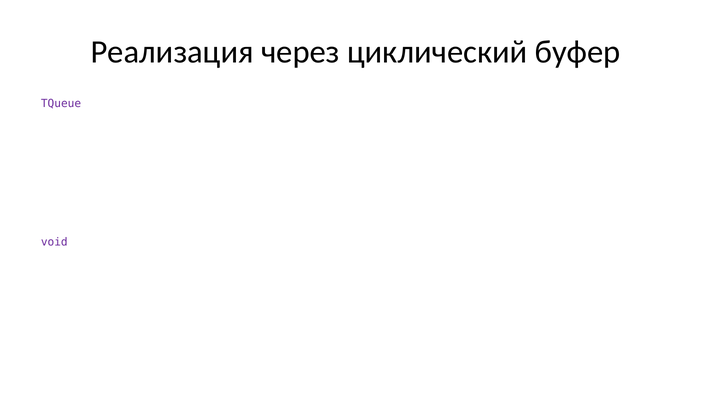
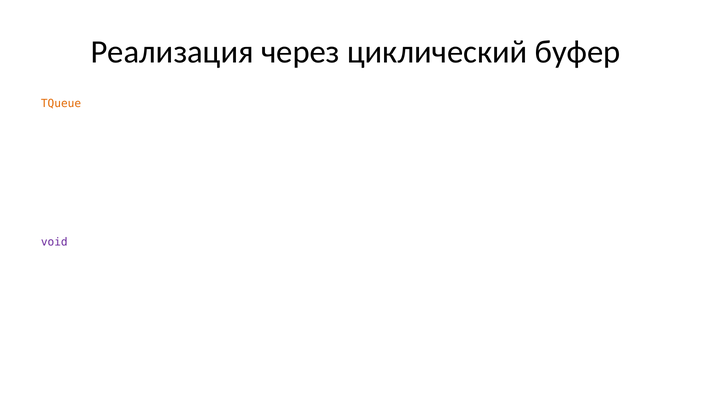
TQueue colour: purple -> orange (61, 104)
